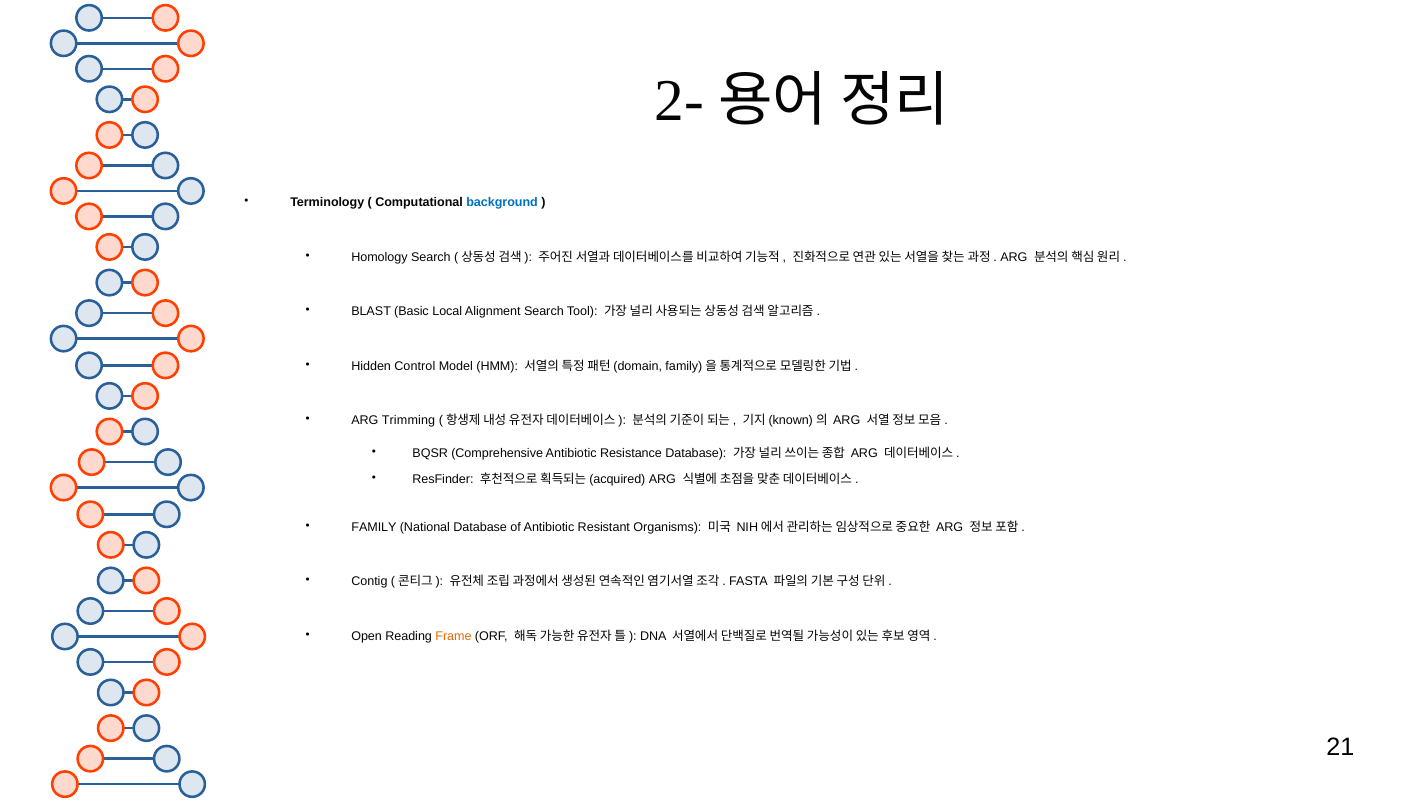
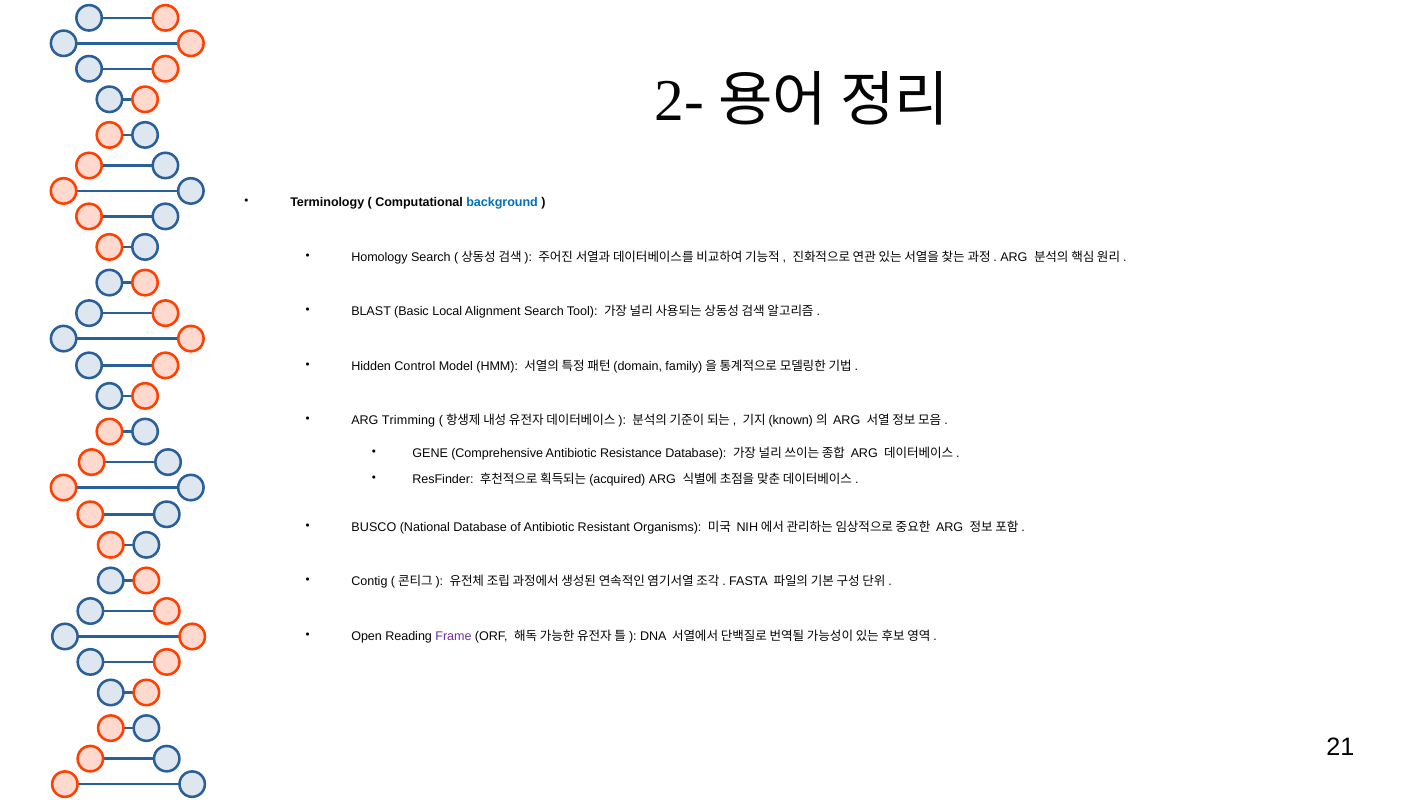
BQSR: BQSR -> GENE (430, 453)
FAMILY: FAMILY -> BUSCO (374, 527)
Frame colour: orange -> purple (454, 636)
